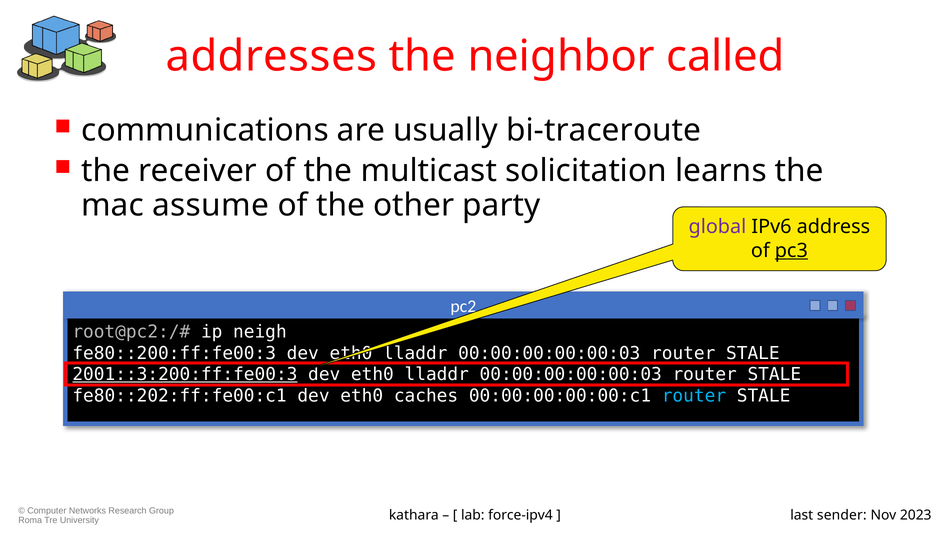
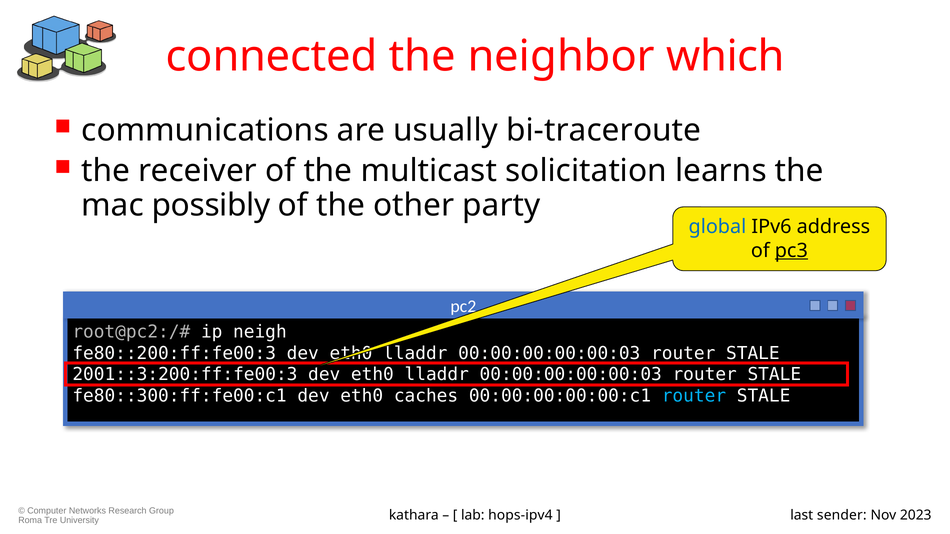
addresses: addresses -> connected (272, 57)
called: called -> which (726, 57)
assume: assume -> possibly (211, 205)
global colour: purple -> blue (717, 227)
2001::3:200:ff:fe00:3 underline: present -> none (185, 375)
fe80::202:ff:fe00:c1: fe80::202:ff:fe00:c1 -> fe80::300:ff:fe00:c1 (180, 396)
force-ipv4: force-ipv4 -> hops-ipv4 (520, 516)
